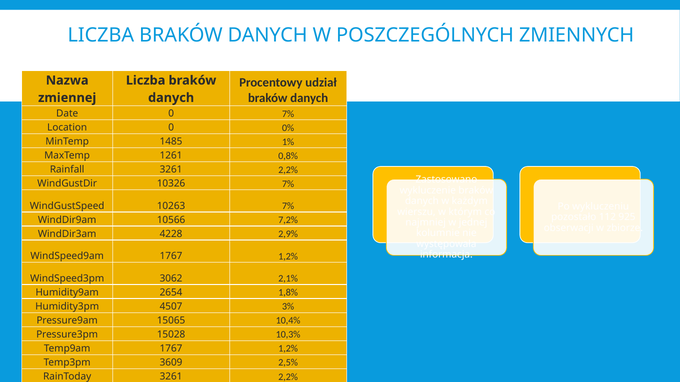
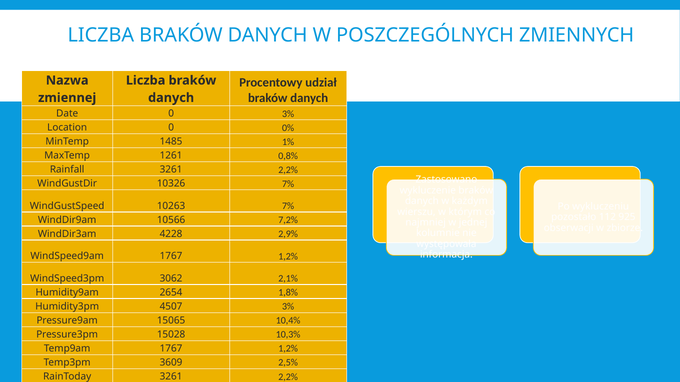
7%: 7% -> 3% (288, 114)
